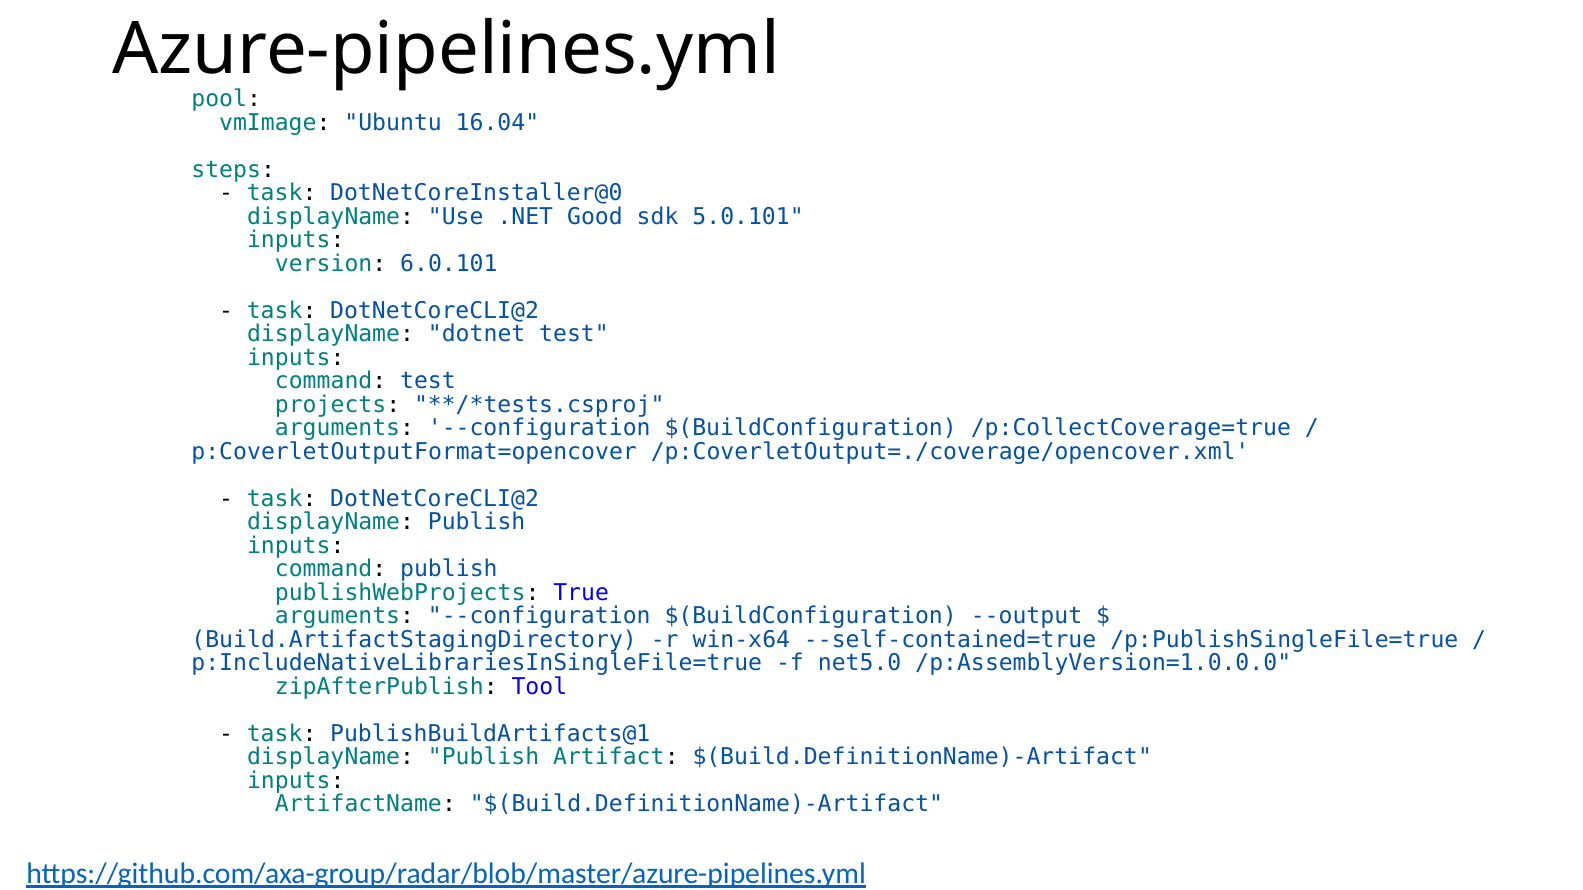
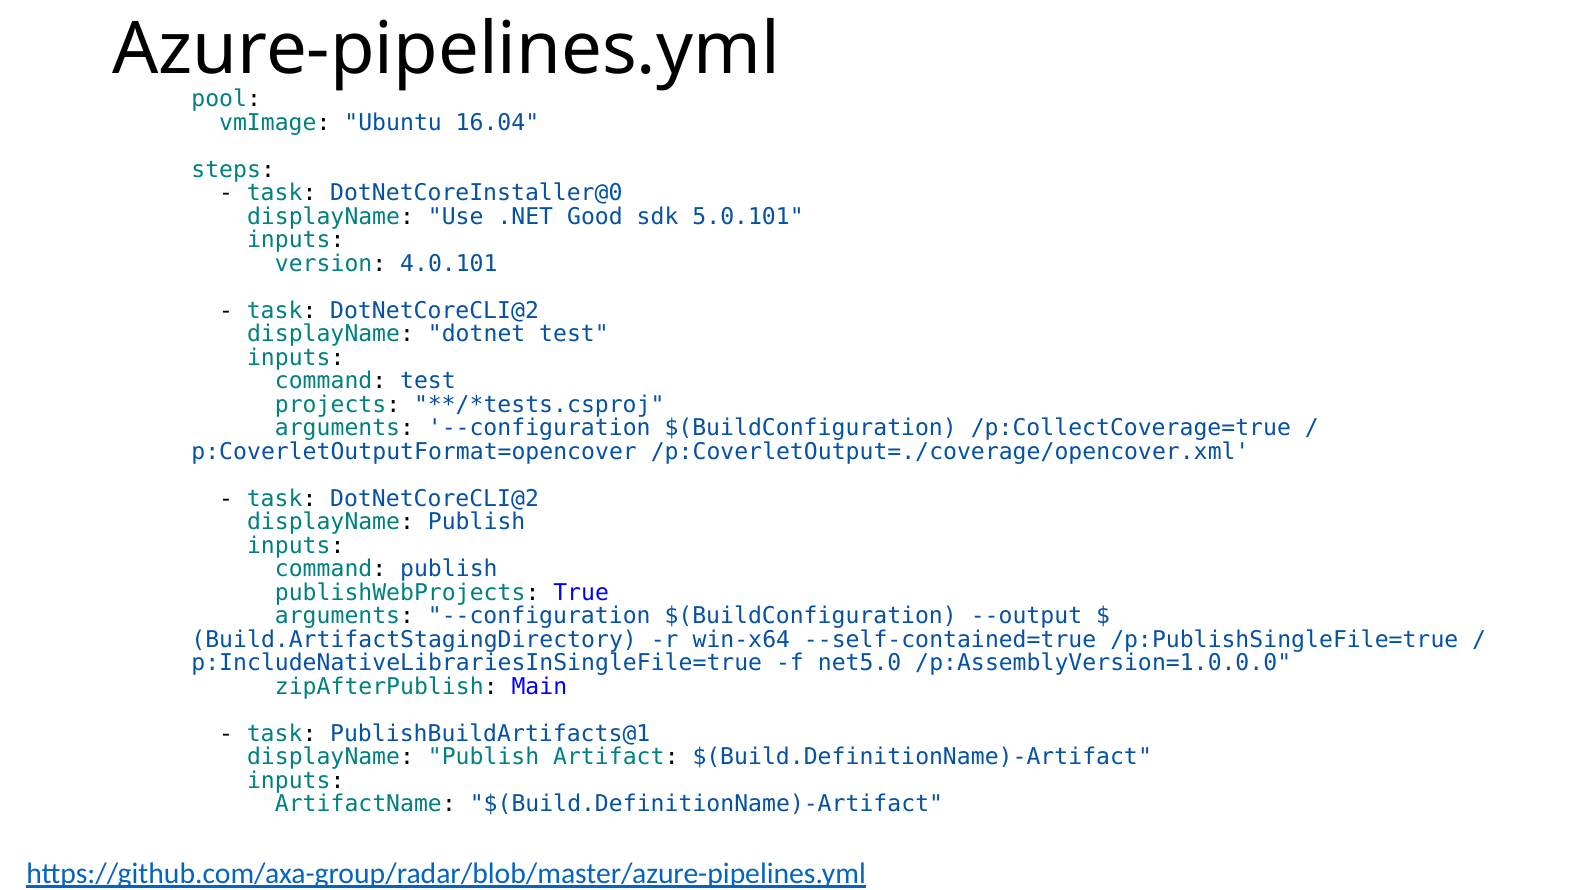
6.0.101: 6.0.101 -> 4.0.101 (449, 264)
Tool: Tool -> Main (539, 687)
